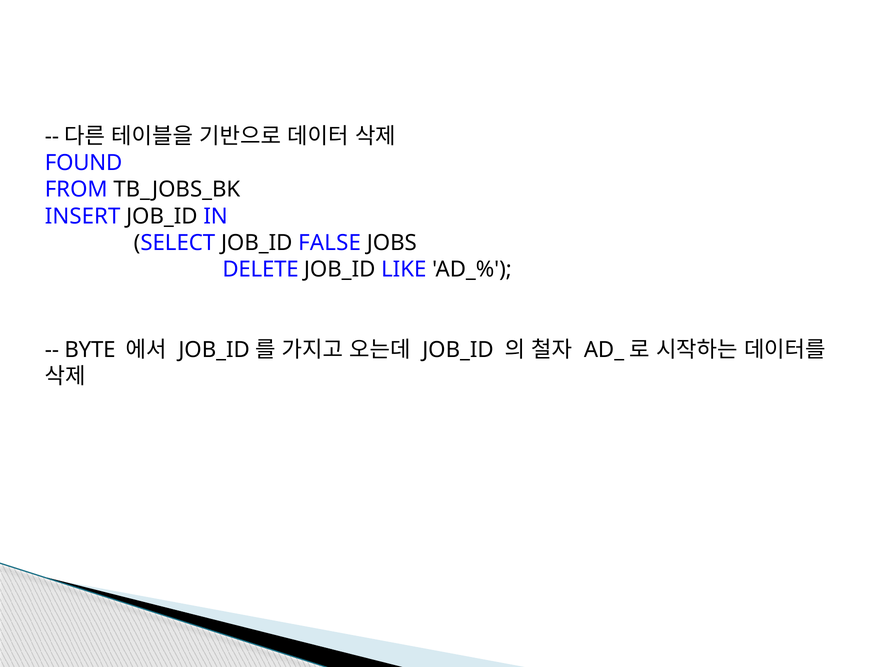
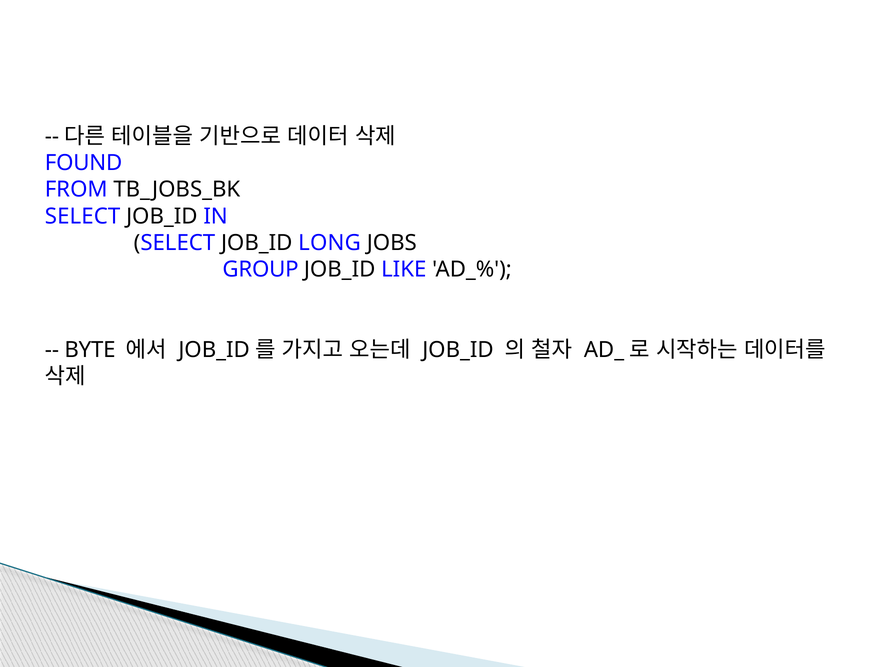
INSERT: INSERT -> SELECT (83, 216)
FALSE: FALSE -> LONG (330, 243)
DELETE: DELETE -> GROUP (261, 270)
